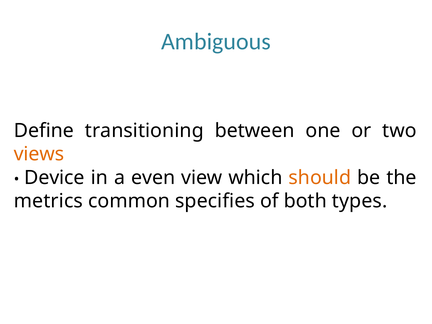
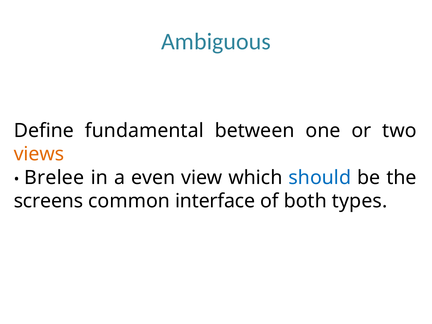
transitioning: transitioning -> fundamental (144, 131)
Device: Device -> Brelee (54, 178)
should colour: orange -> blue (320, 178)
metrics: metrics -> screens (49, 201)
specifies: specifies -> interface (215, 201)
